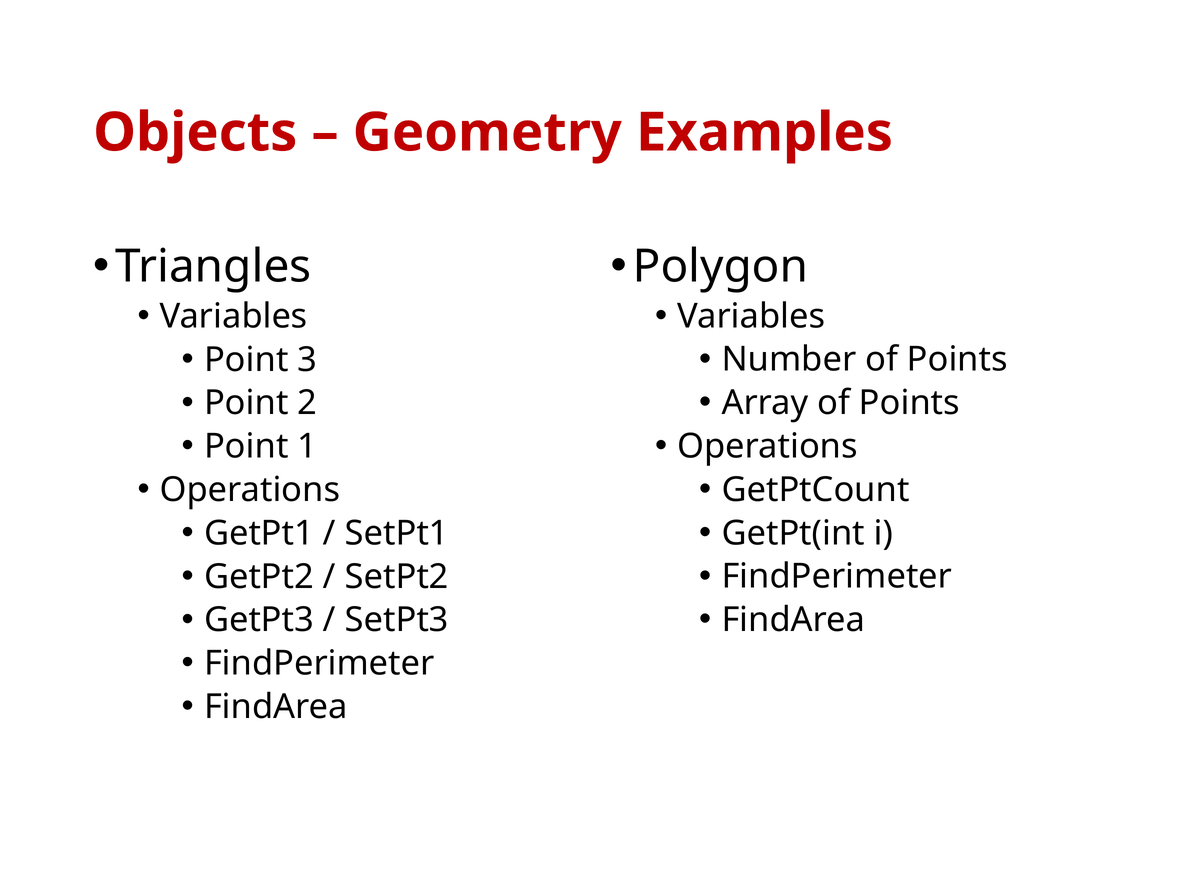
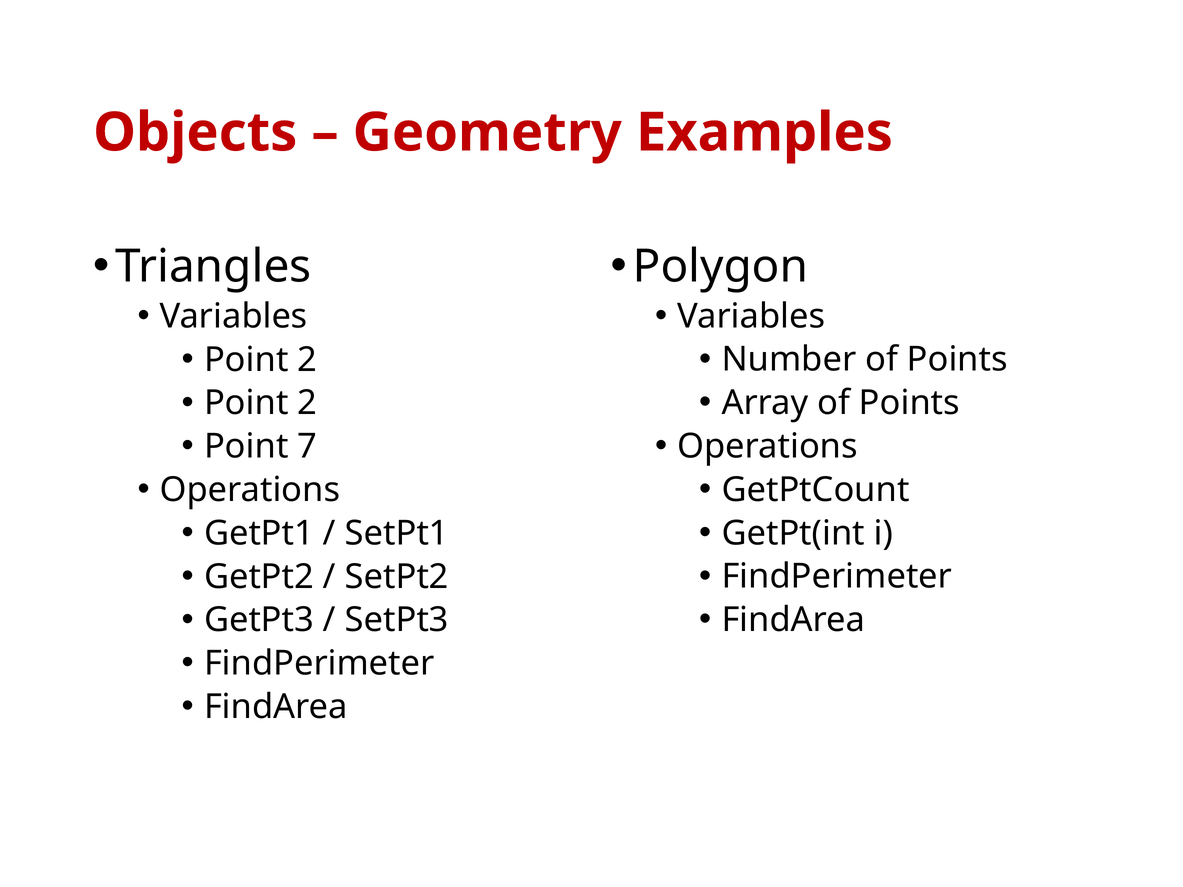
3: 3 -> 2 (307, 360)
1: 1 -> 7 (307, 447)
